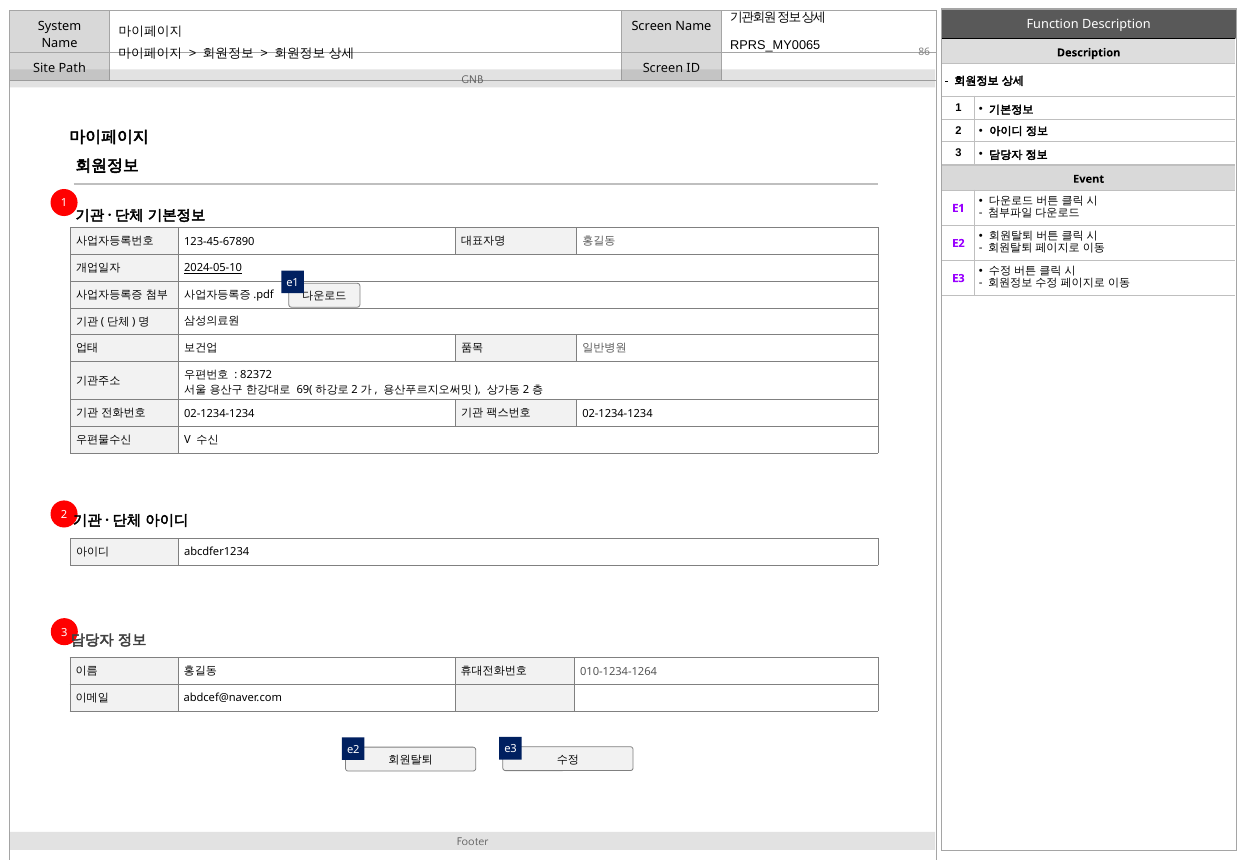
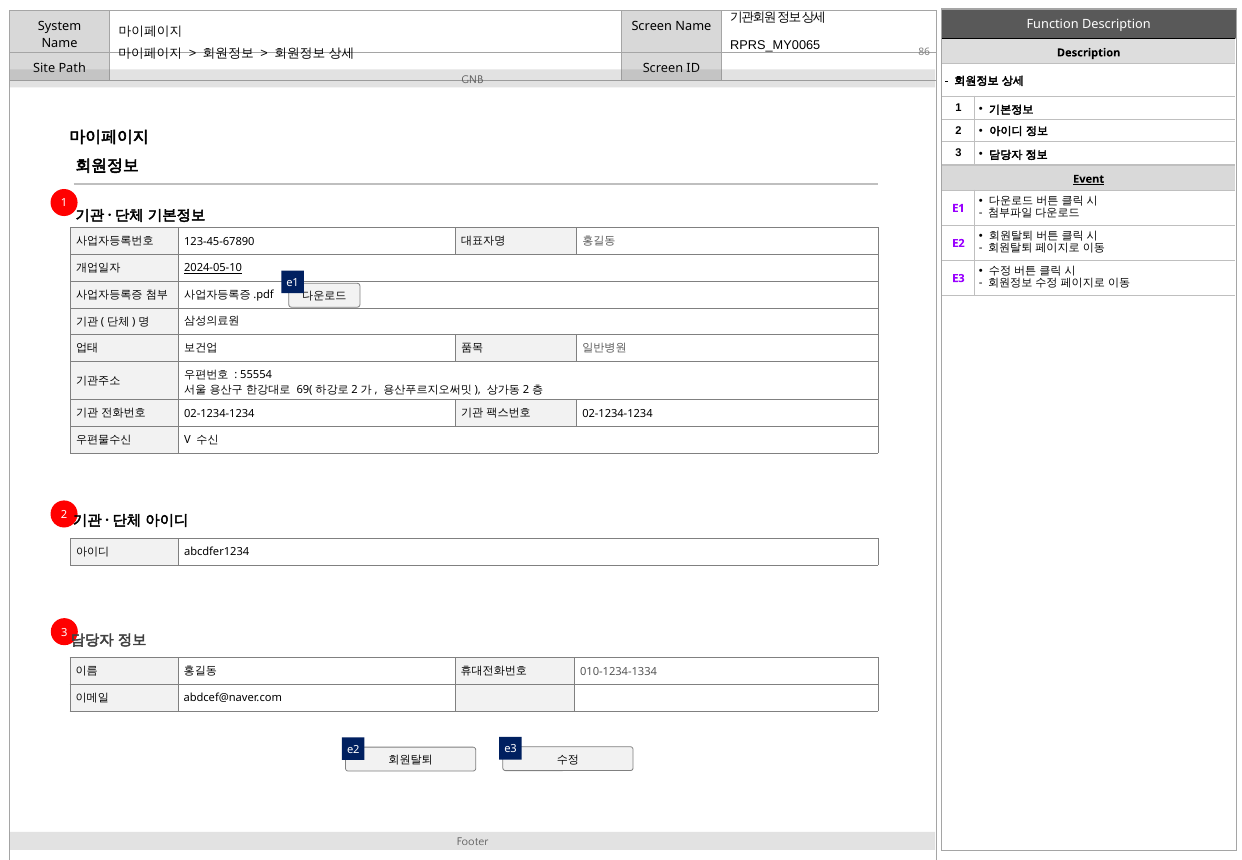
Event underline: none -> present (1089, 179)
82372: 82372 -> 55554 (256, 375)
010-1234-1264: 010-1234-1264 -> 010-1234-1334 (619, 671)
